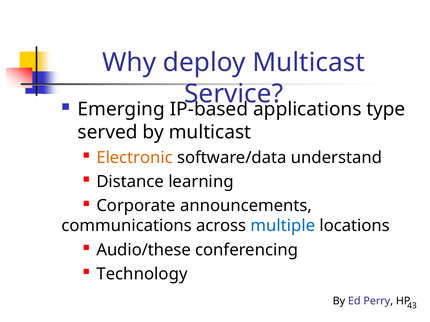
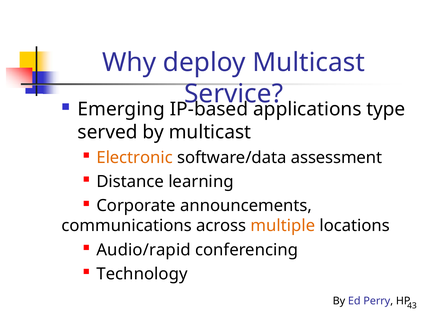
understand: understand -> assessment (337, 158)
multiple colour: blue -> orange (283, 226)
Audio/these: Audio/these -> Audio/rapid (144, 250)
